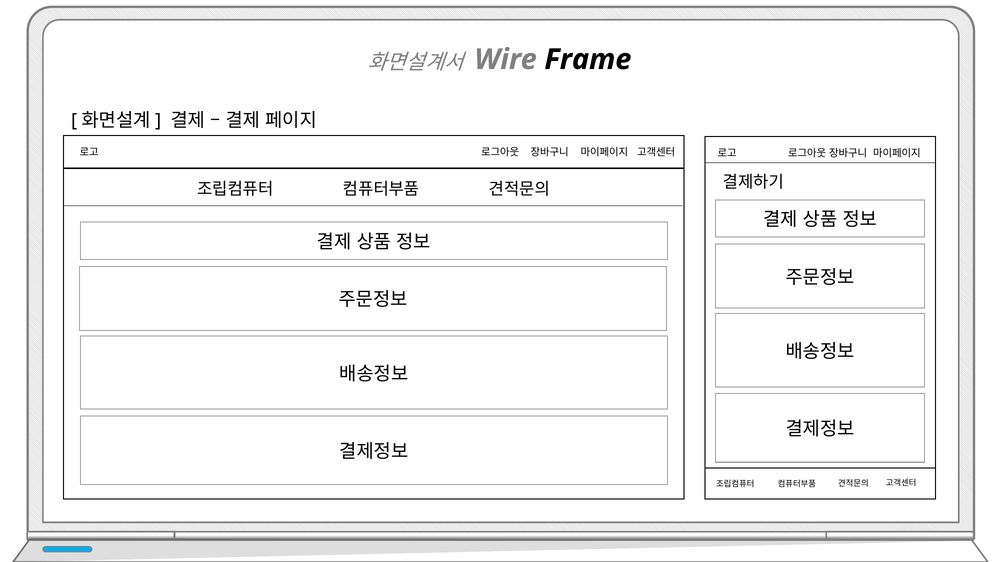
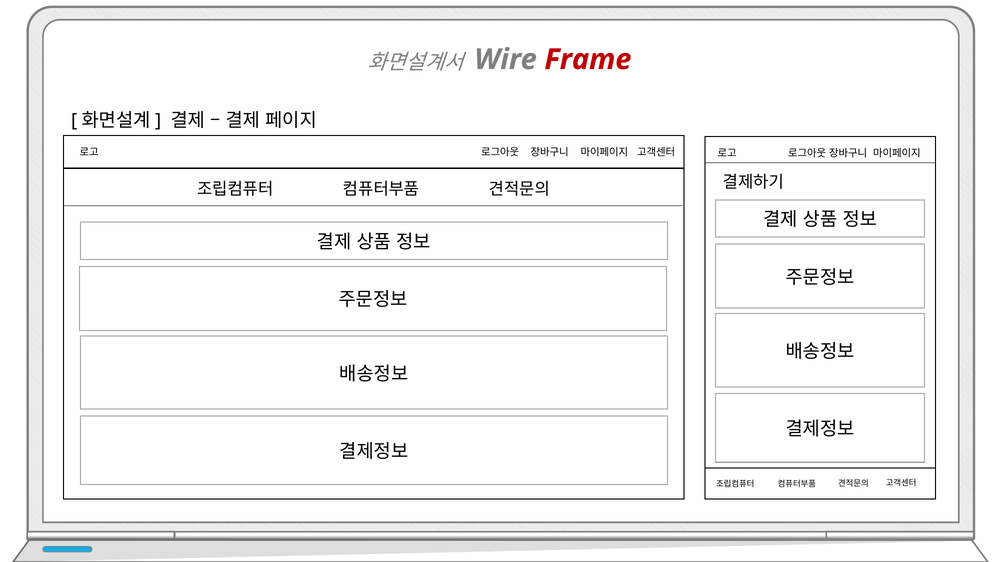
Frame colour: black -> red (588, 59)
